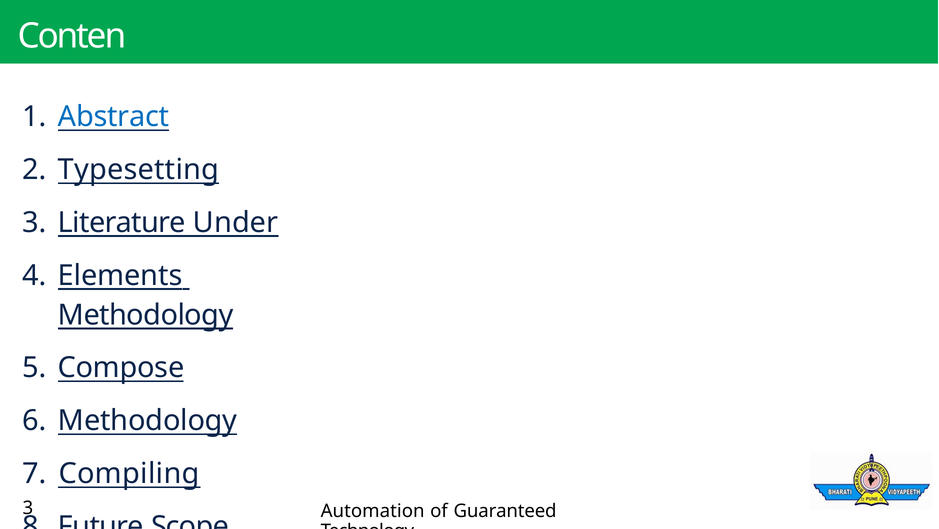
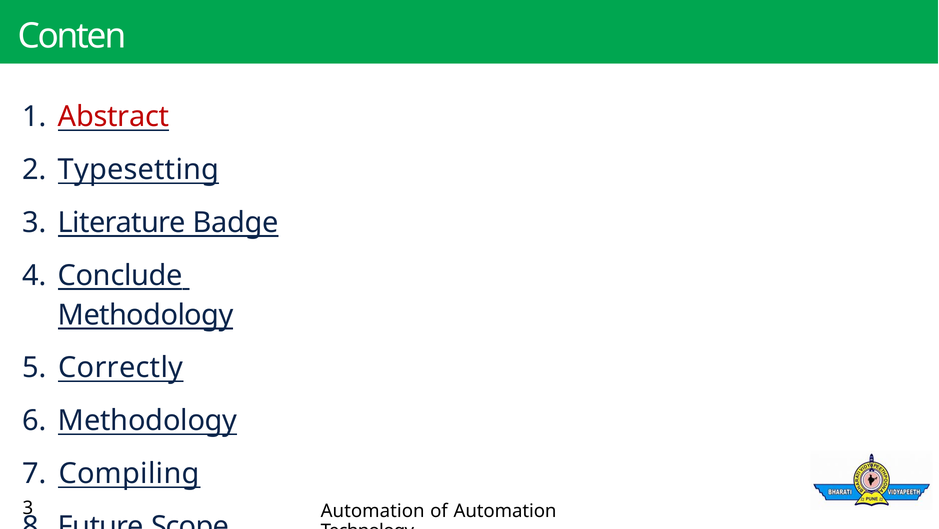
Abstract colour: blue -> red (113, 117)
Under: Under -> Badge (236, 222)
Elements: Elements -> Conclude (120, 275)
Compose: Compose -> Correctly (121, 367)
of Guaranteed: Guaranteed -> Automation (505, 511)
